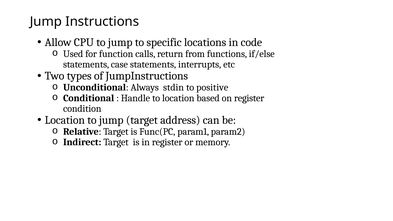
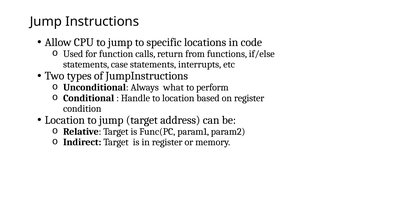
stdin: stdin -> what (174, 87)
positive: positive -> perform (212, 87)
